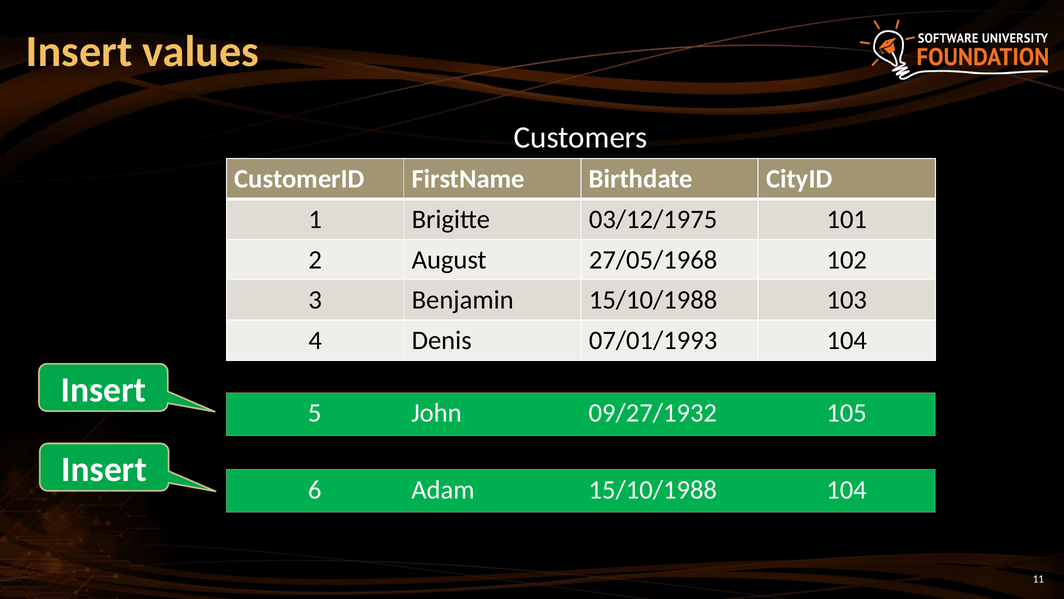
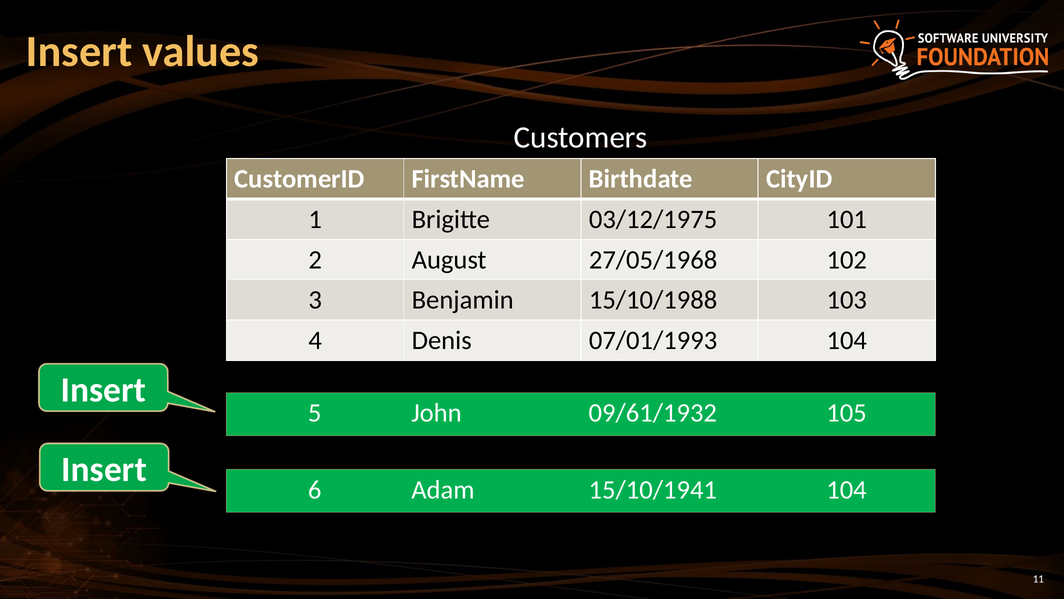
09/27/1932: 09/27/1932 -> 09/61/1932 (653, 413)
Adam 15/10/1988: 15/10/1988 -> 15/10/1941 (653, 489)
